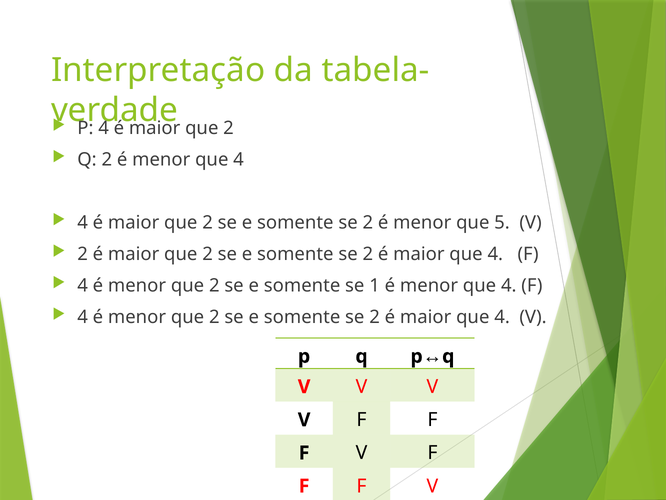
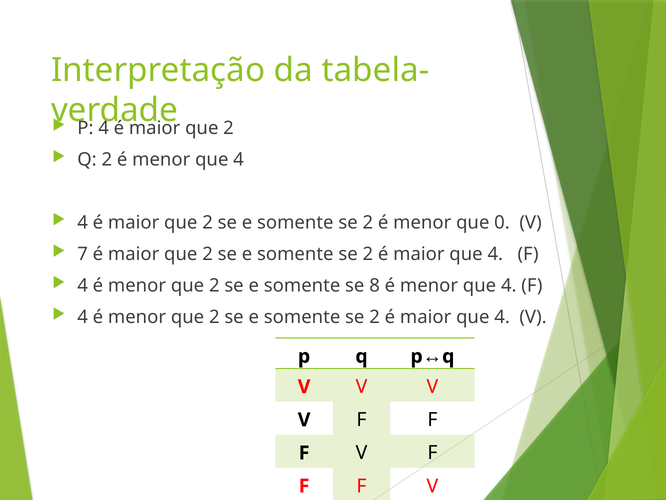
5: 5 -> 0 (502, 222)
2: 2 -> 7 (83, 254)
1: 1 -> 8 (375, 285)
